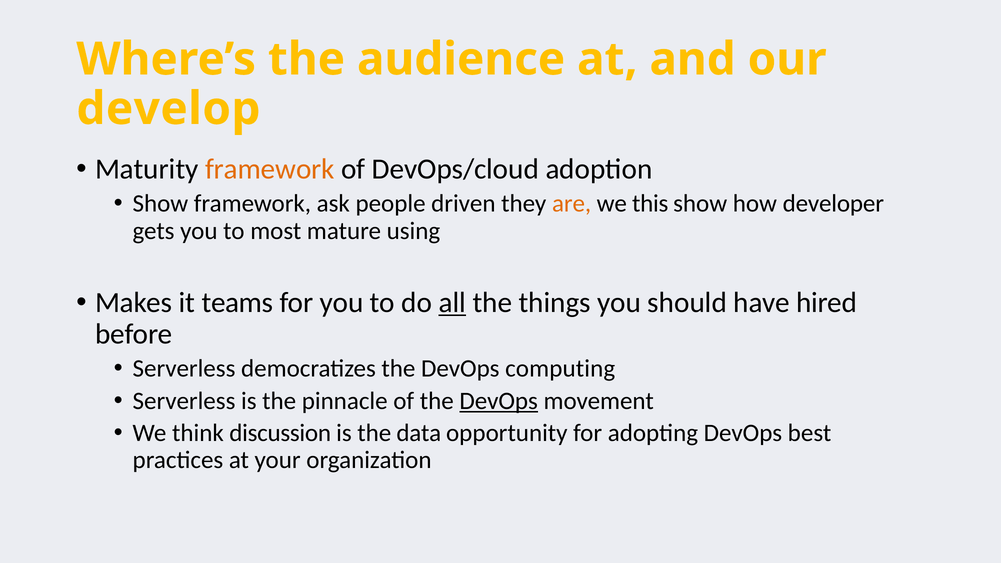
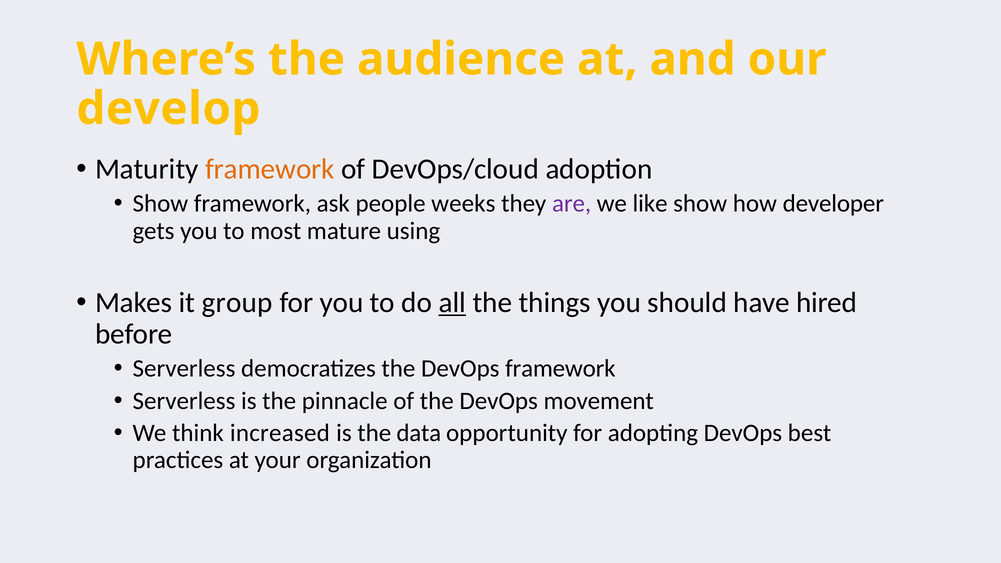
driven: driven -> weeks (463, 204)
are colour: orange -> purple (572, 204)
this: this -> like (650, 204)
teams: teams -> group (237, 303)
DevOps computing: computing -> framework (560, 369)
DevOps underline: present -> none (499, 401)
discussion: discussion -> increased (280, 433)
